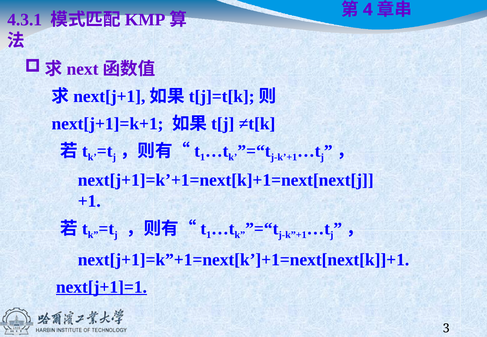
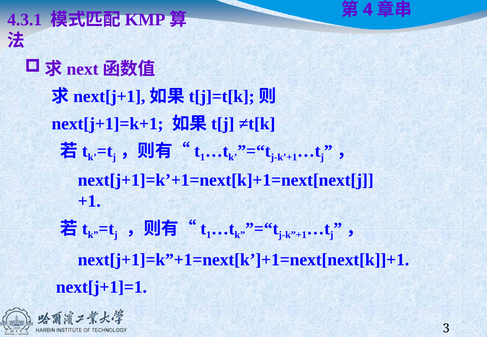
next[j+1]=1 underline: present -> none (101, 287)
